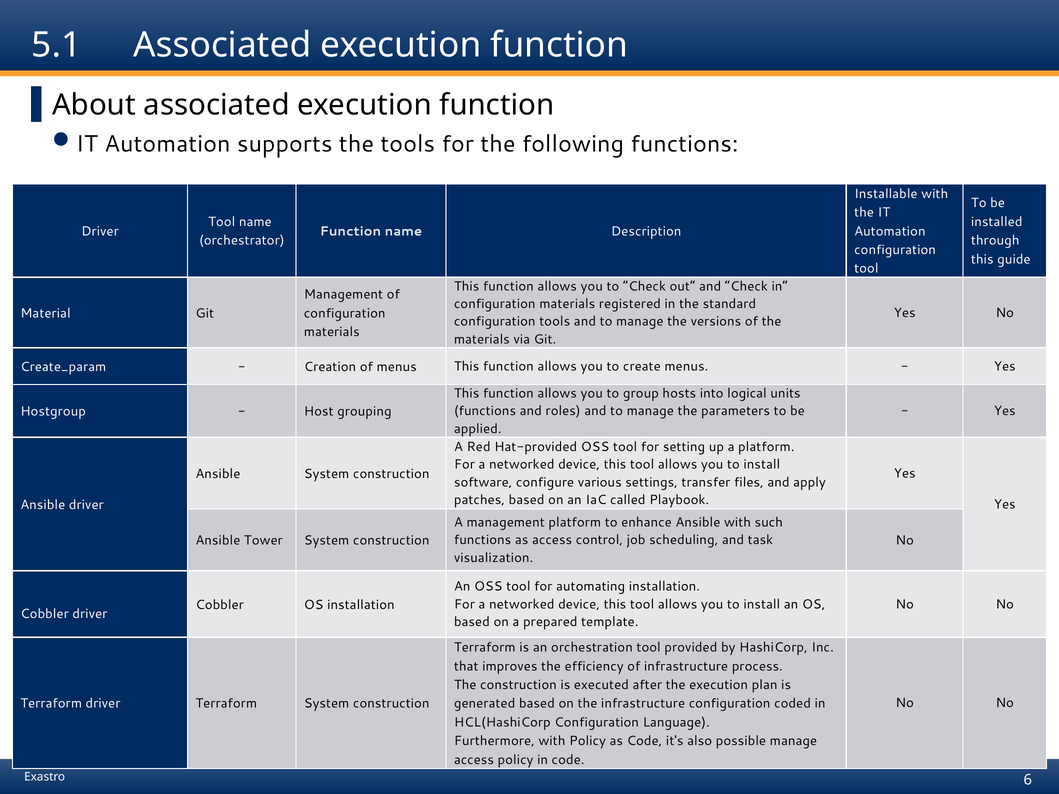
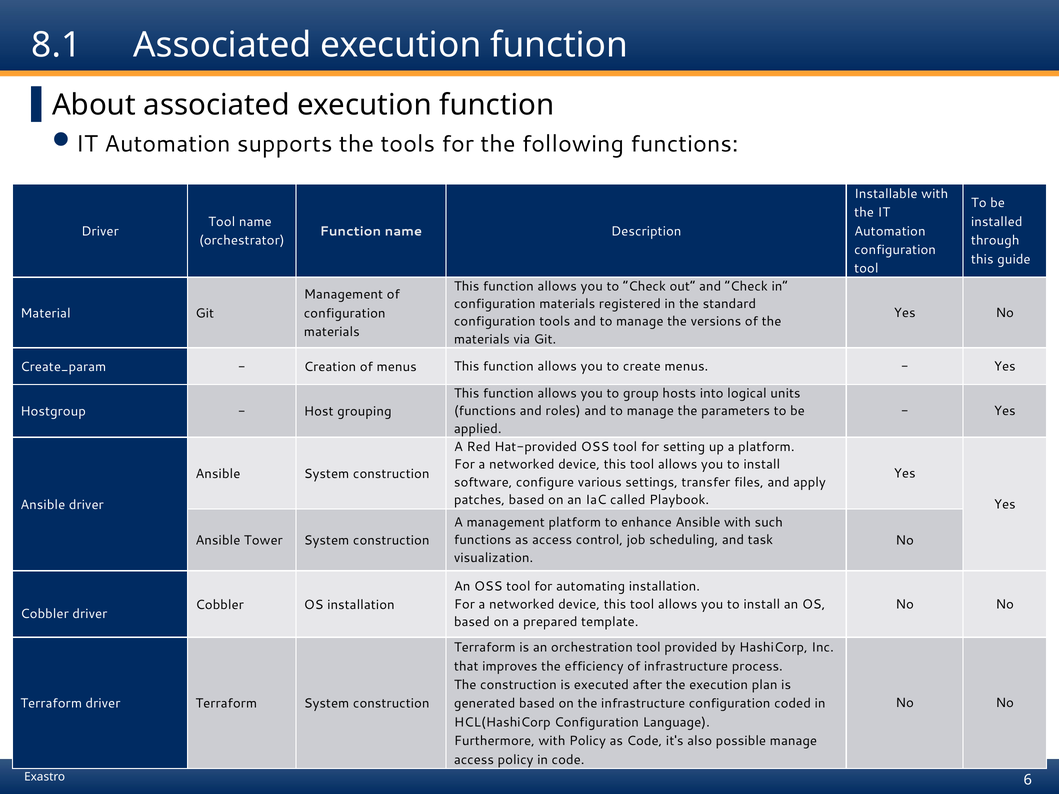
5.1: 5.1 -> 8.1 (56, 45)
